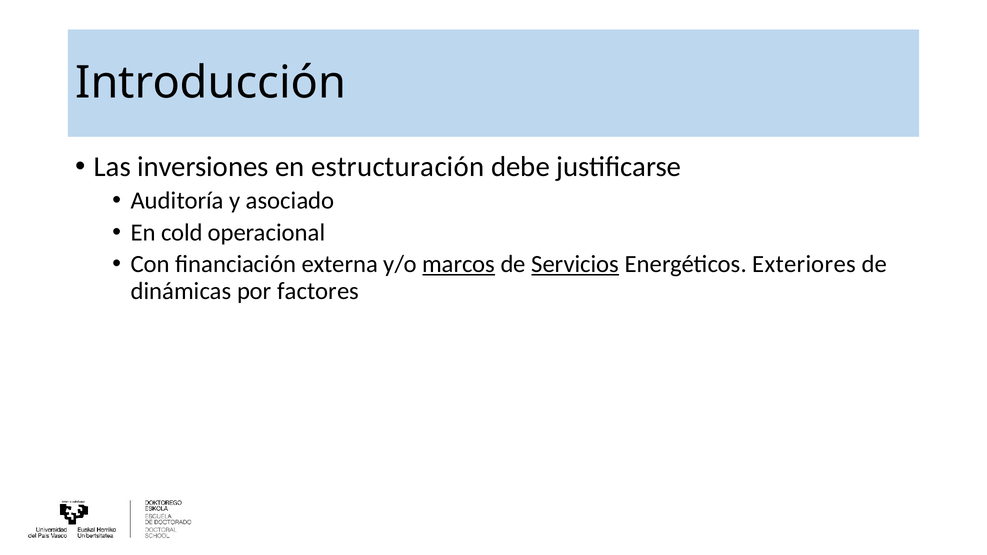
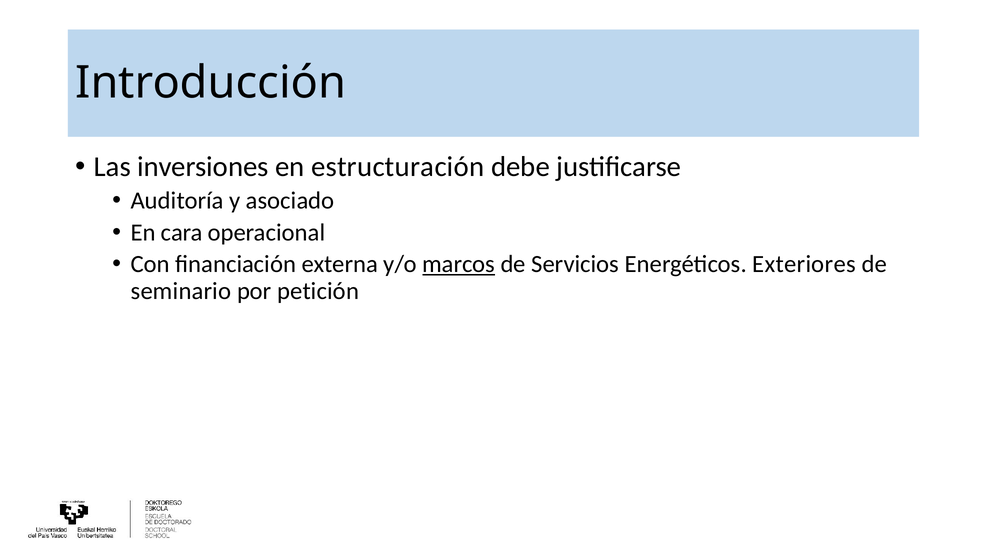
cold: cold -> cara (182, 233)
Servicios underline: present -> none (575, 264)
dinámicas: dinámicas -> seminario (181, 291)
factores: factores -> petición (318, 291)
